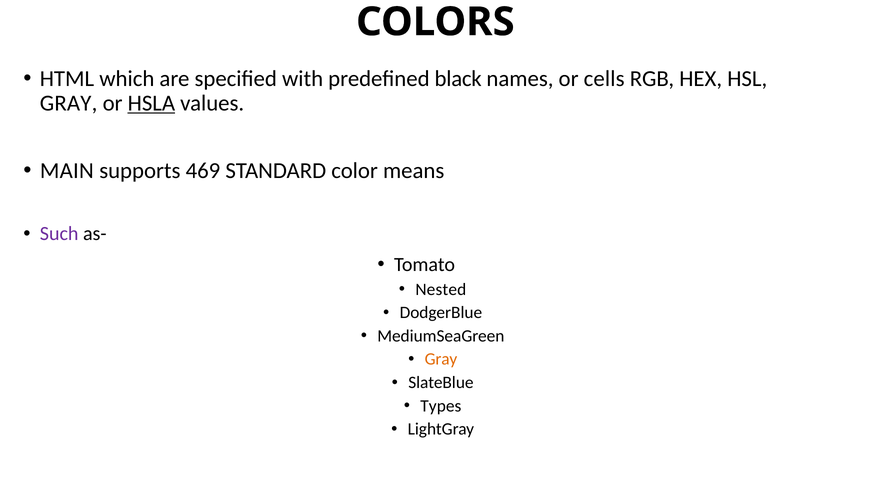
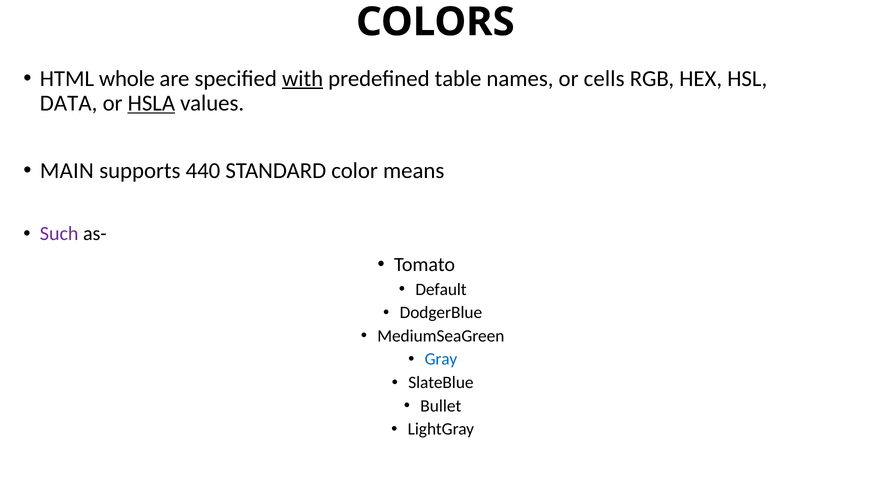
which: which -> whole (127, 78)
with underline: none -> present (303, 78)
black: black -> table (458, 78)
GRAY: GRAY -> DATA (69, 103)
469: 469 -> 440 (203, 171)
Nested: Nested -> Default (441, 289)
Gray colour: orange -> blue (441, 359)
Types: Types -> Bullet (441, 406)
